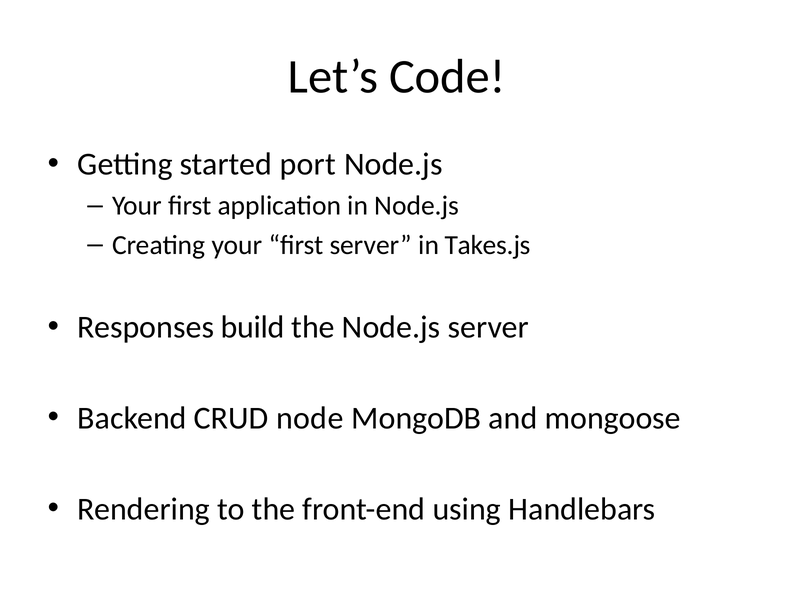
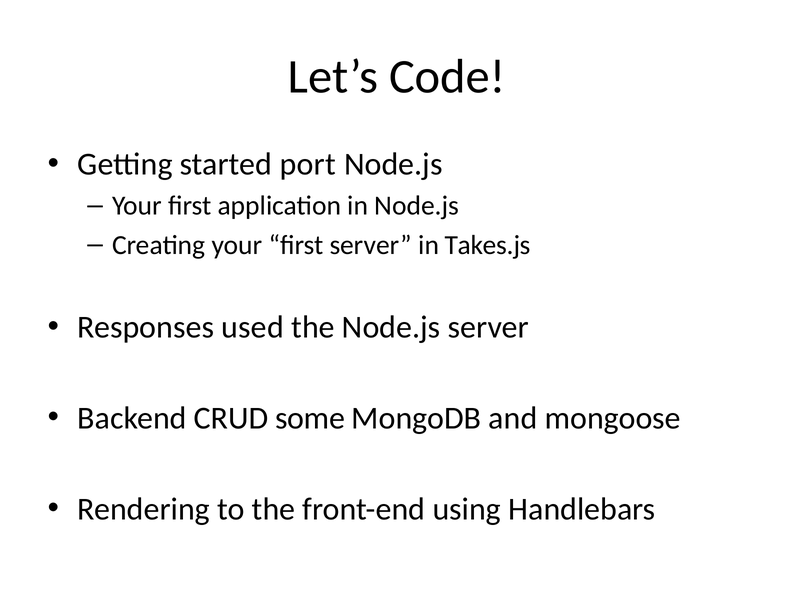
build: build -> used (253, 328)
node: node -> some (310, 418)
